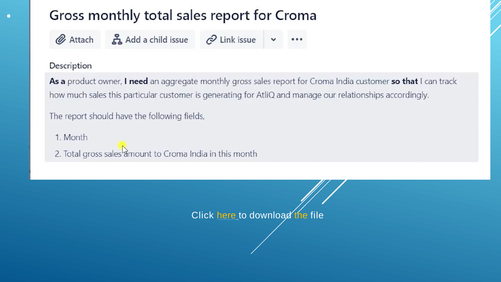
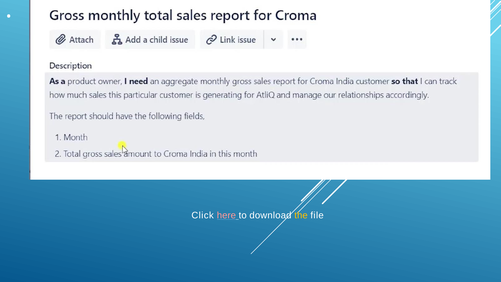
here colour: yellow -> pink (226, 215)
